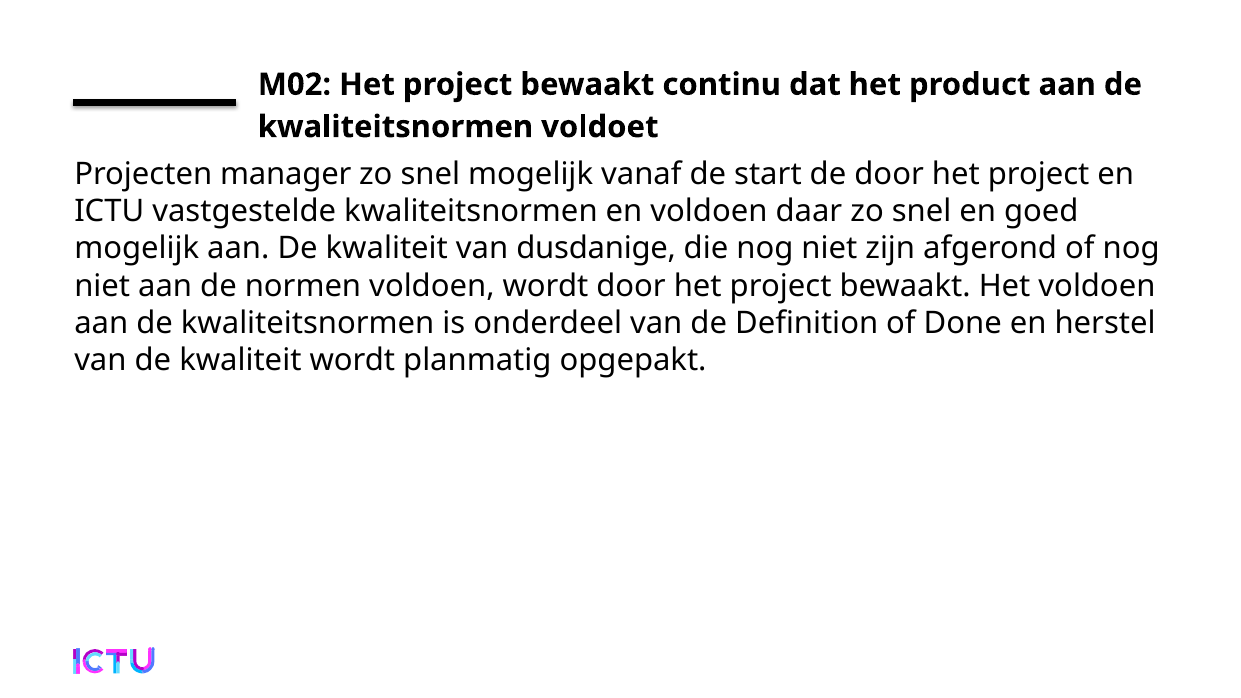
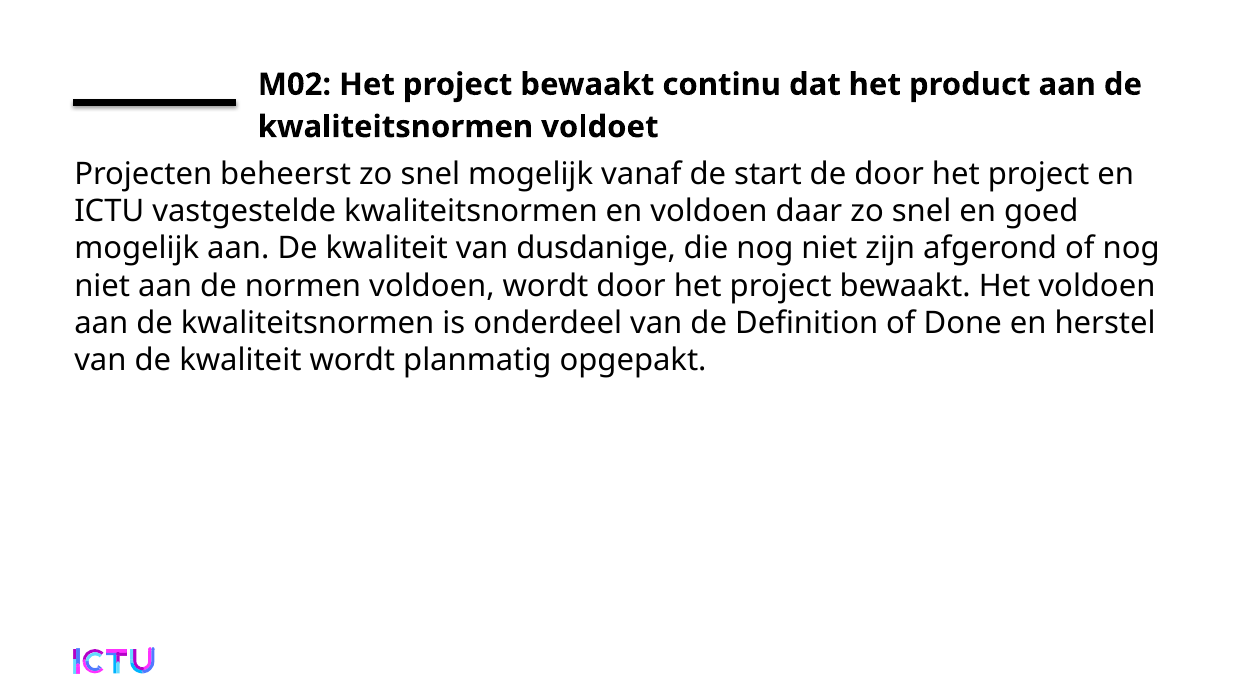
manager: manager -> beheerst (286, 174)
